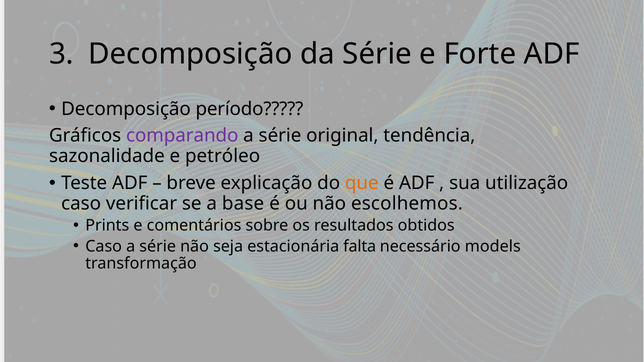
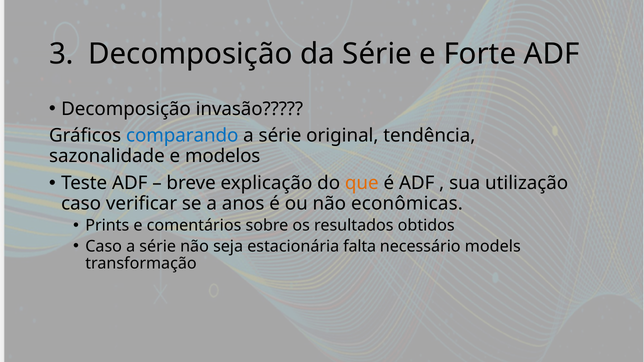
período: período -> invasão (249, 109)
comparando colour: purple -> blue (182, 136)
petróleo: petróleo -> modelos (223, 156)
base: base -> anos (243, 203)
escolhemos: escolhemos -> econômicas (407, 203)
